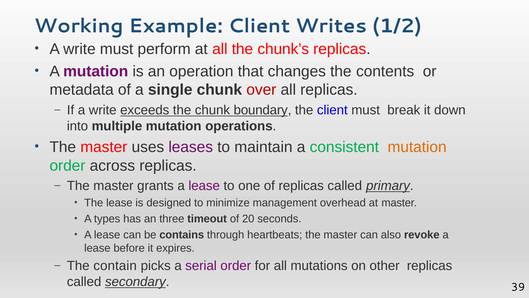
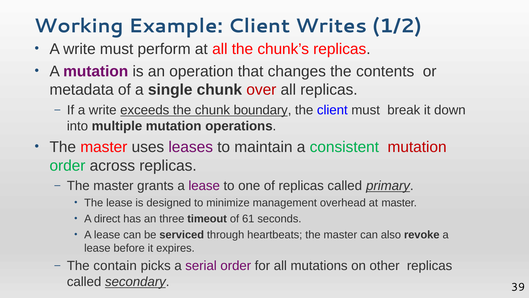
mutation colour: orange -> red (417, 147)
types: types -> direct (107, 219)
20: 20 -> 61 (248, 219)
contains: contains -> serviced (182, 235)
